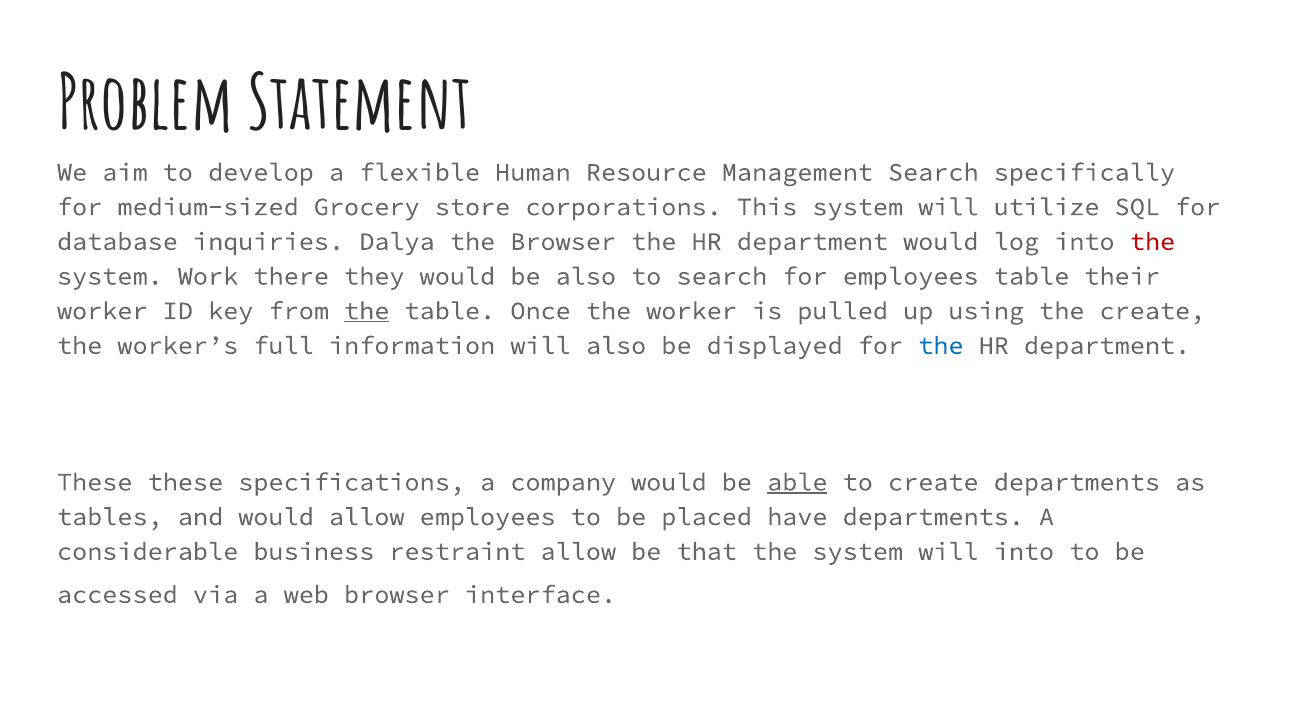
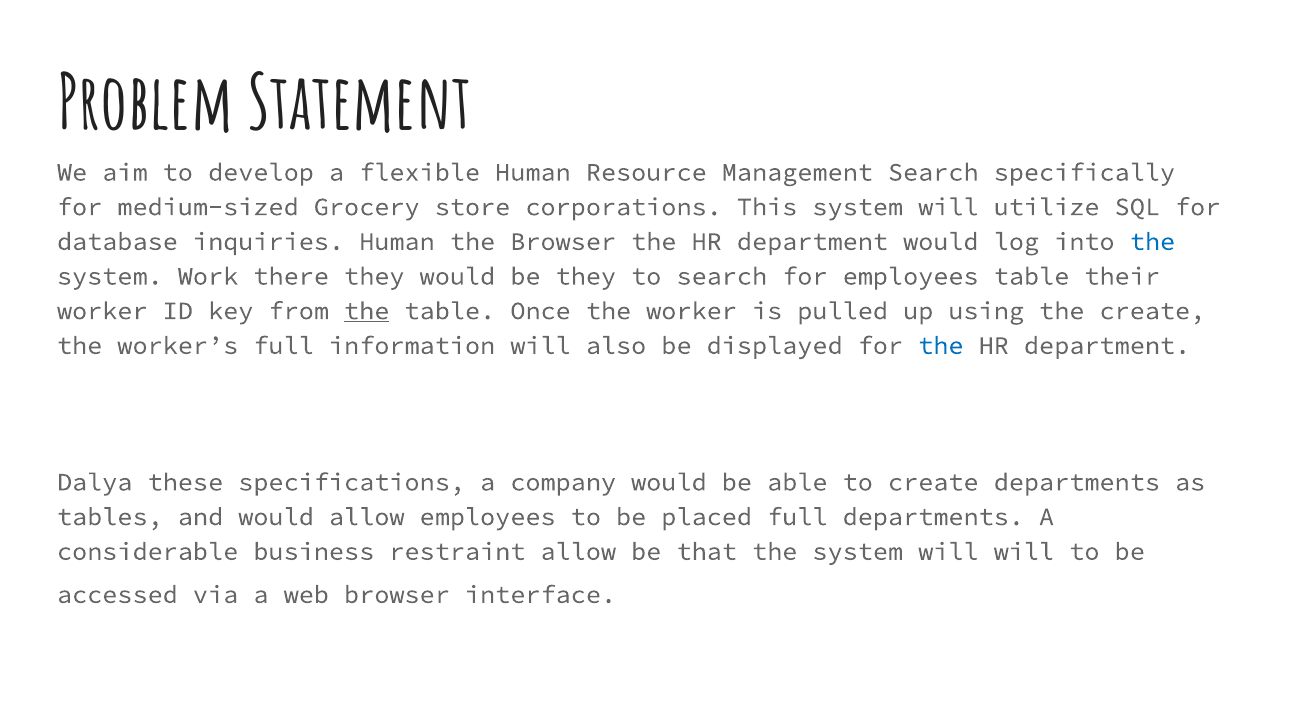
inquiries Dalya: Dalya -> Human (397, 242)
the colour: red -> blue (1152, 242)
be also: also -> they (586, 276)
These: These -> Dalya (95, 482)
able underline: present -> none (797, 482)
placed have: have -> full (797, 517)
will into: into -> will (1024, 552)
